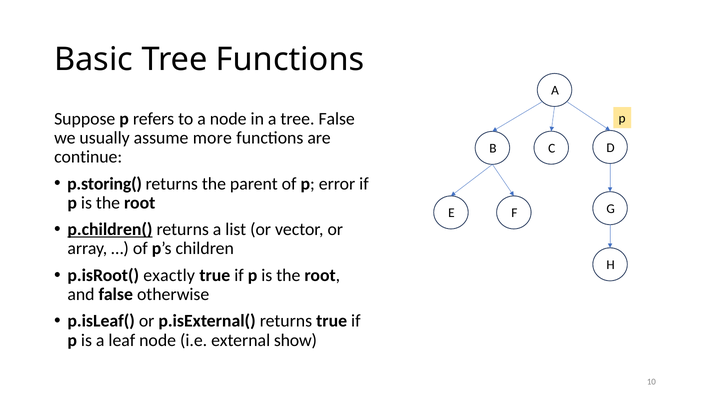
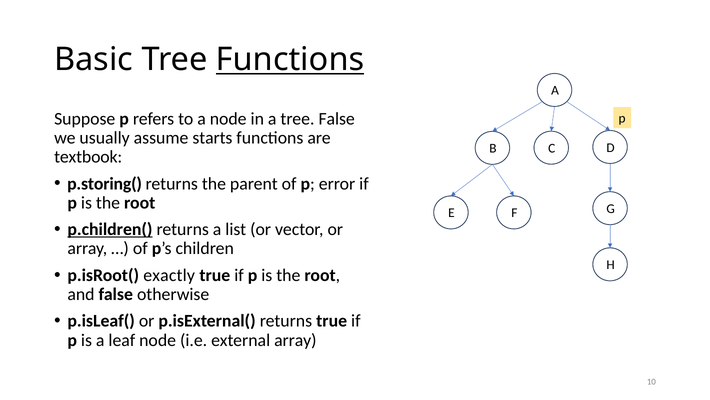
Functions underline: none -> present (290, 60)
more: more -> starts (212, 138)
continue: continue -> textbook (88, 157)
external show: show -> array (295, 340)
